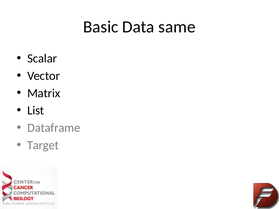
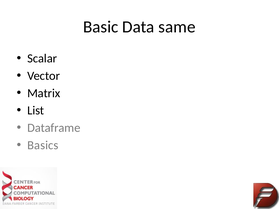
Target: Target -> Basics (43, 145)
